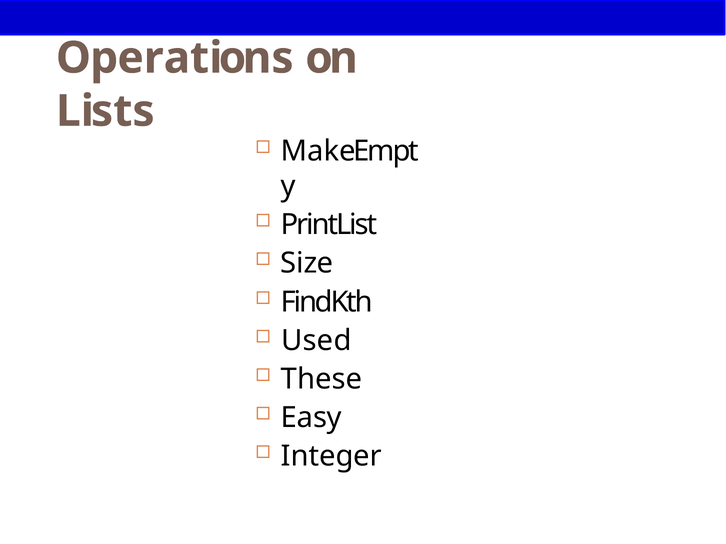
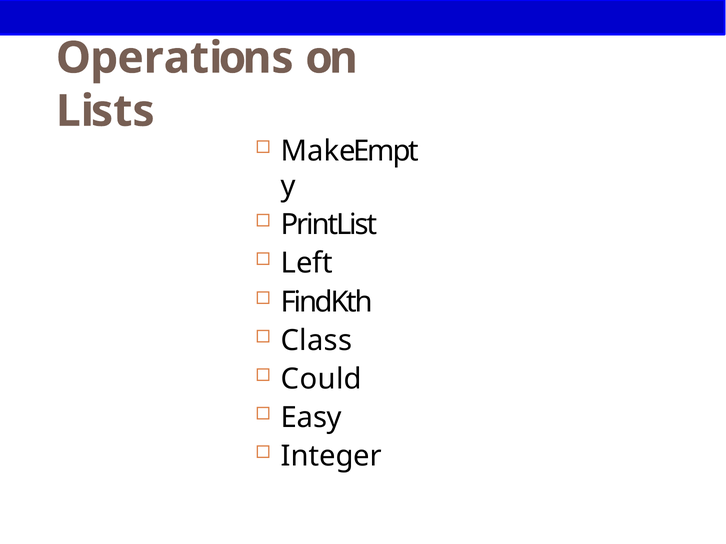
Size: Size -> Left (307, 264)
Used: Used -> Class (316, 341)
These: These -> Could (321, 380)
